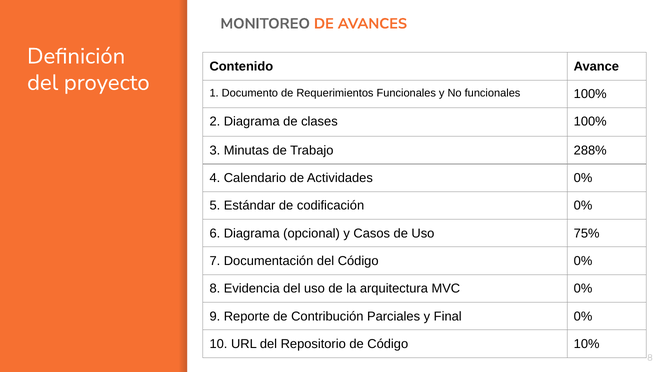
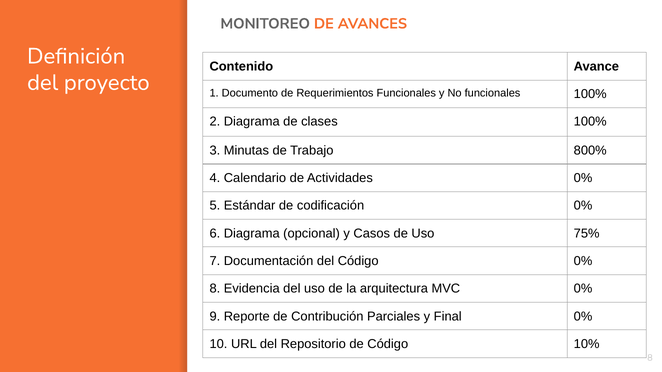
288%: 288% -> 800% (590, 151)
